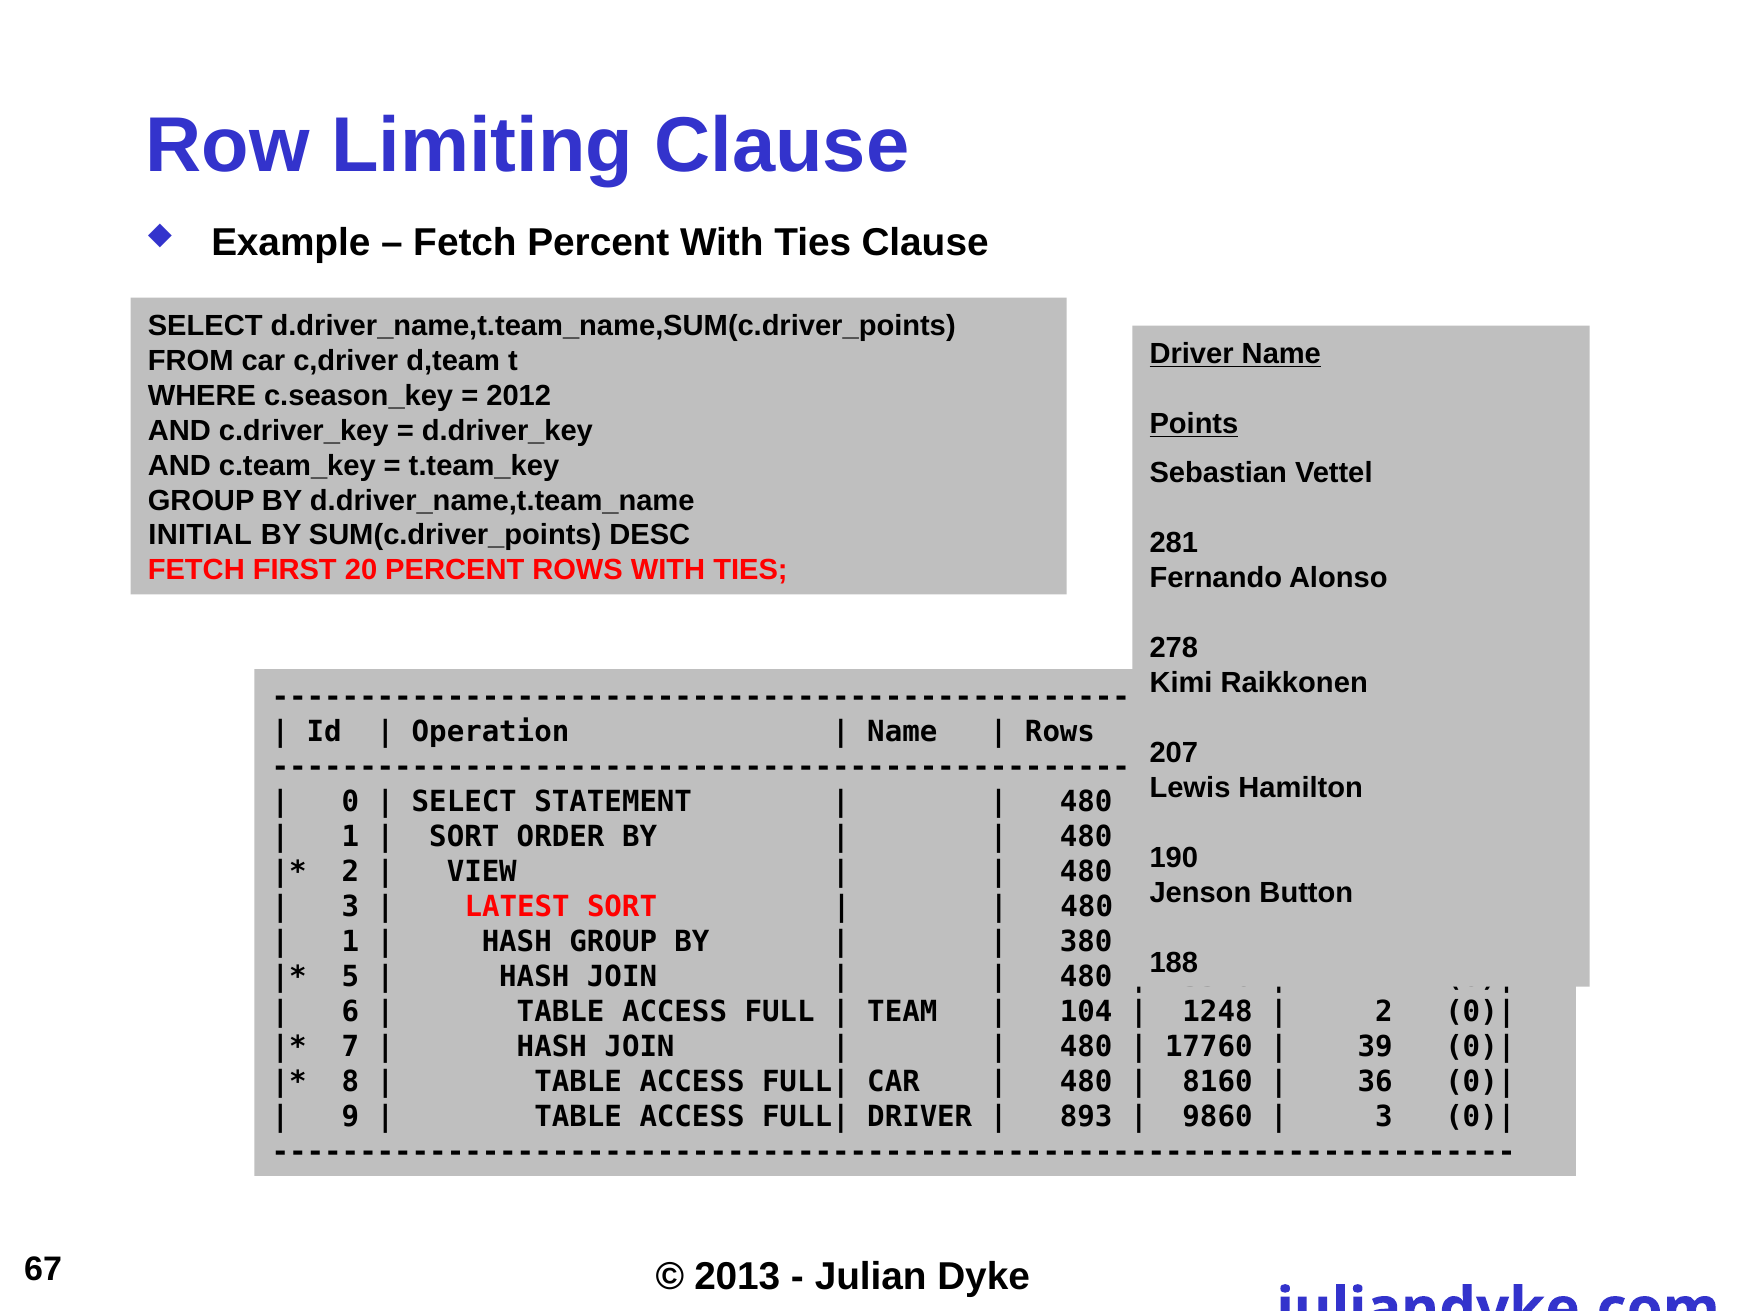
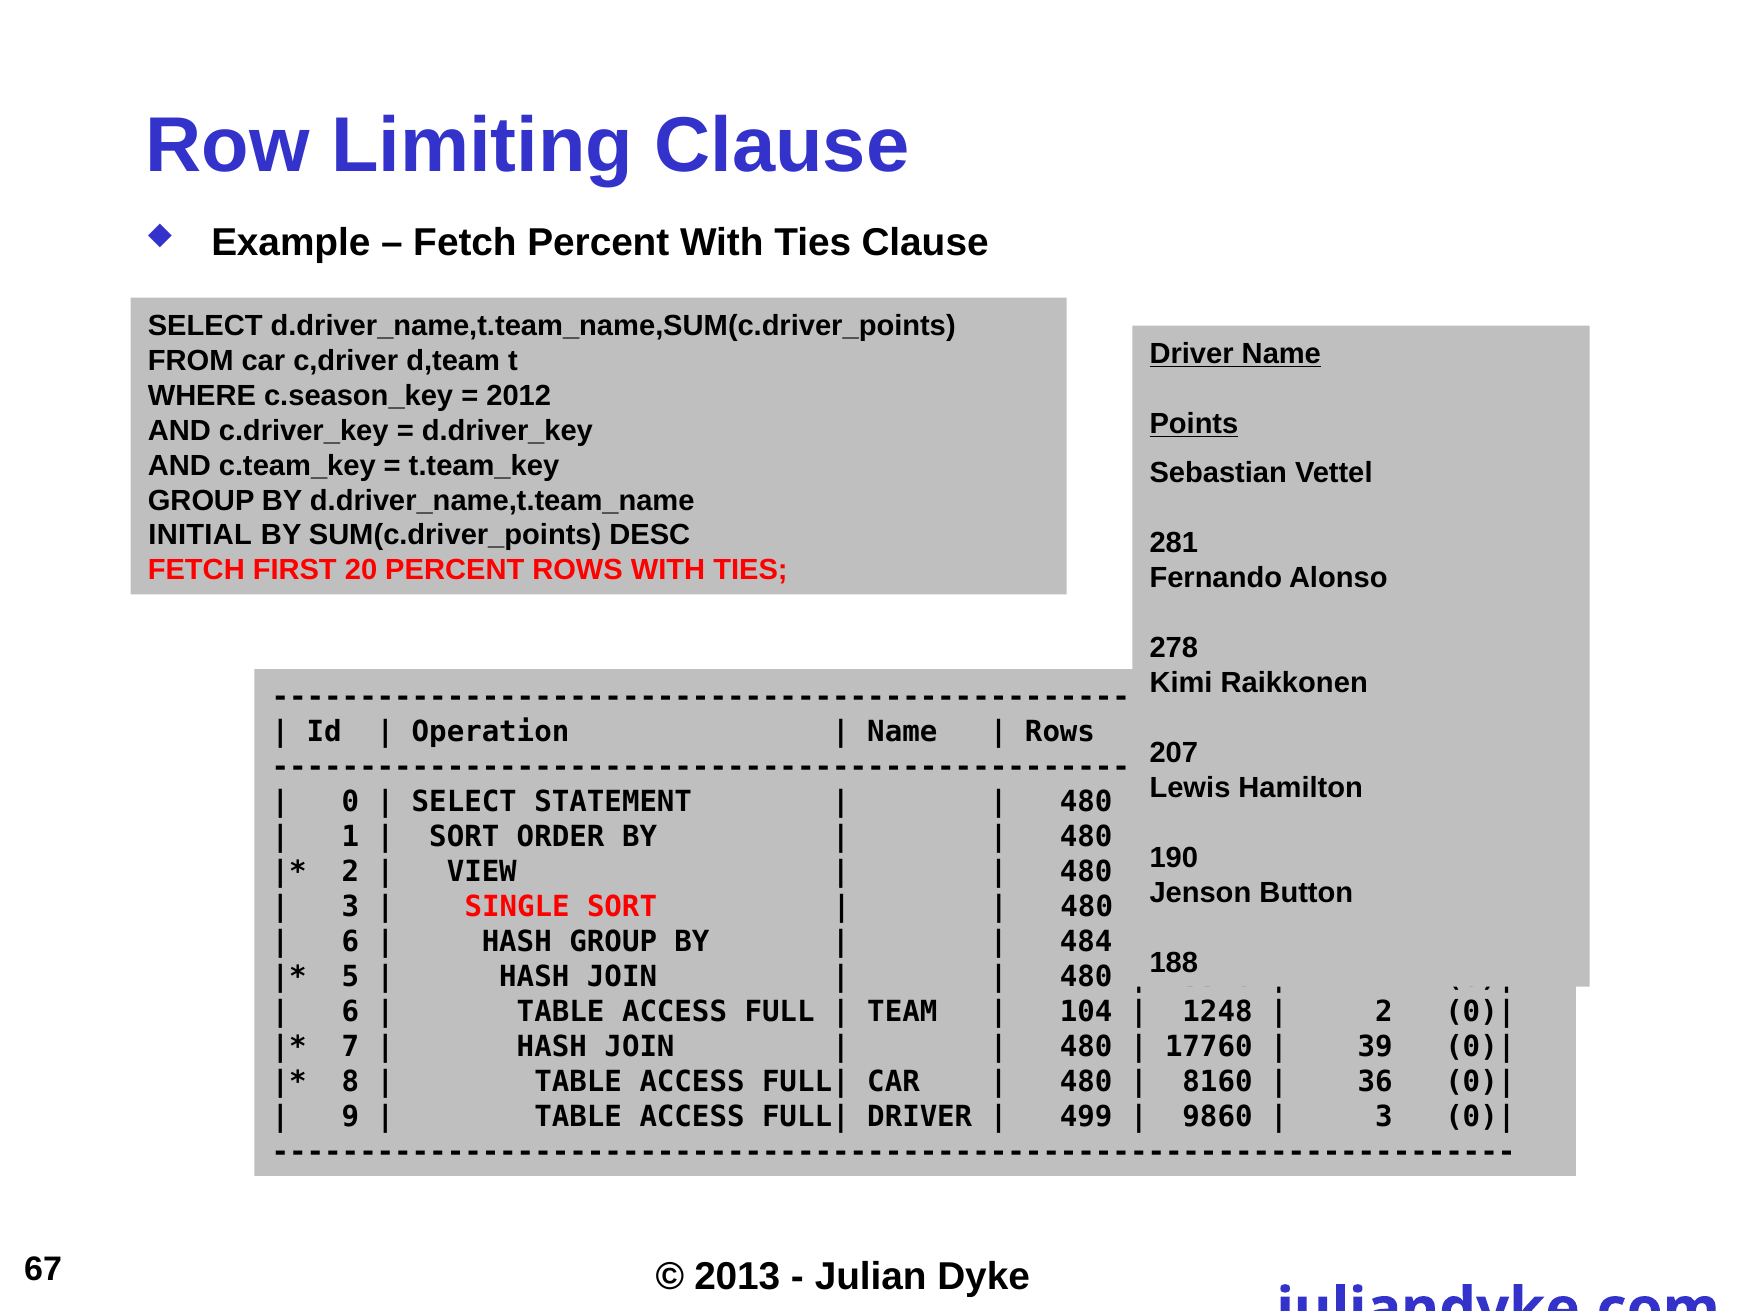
LATEST: LATEST -> SINGLE (517, 907)
1: 1 -> 6 (350, 942)
380: 380 -> 484 (1086, 942)
893: 893 -> 499 (1086, 1117)
